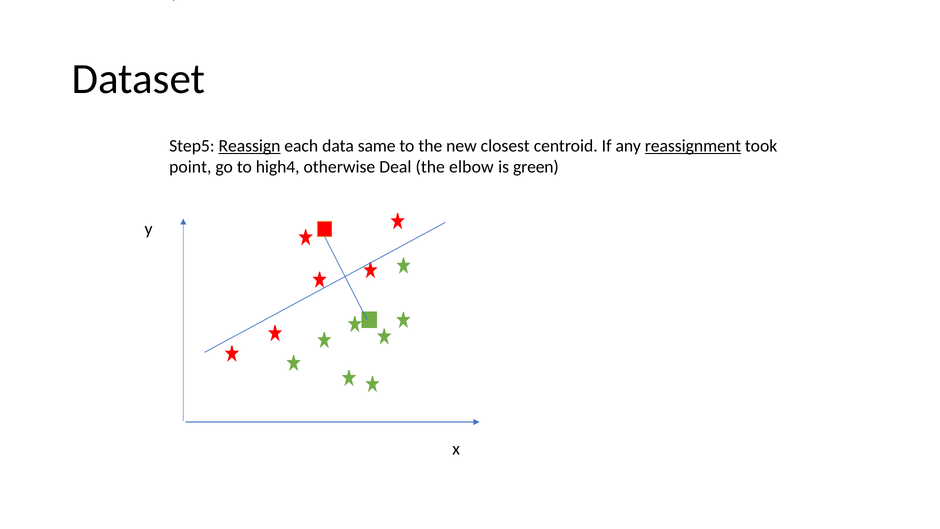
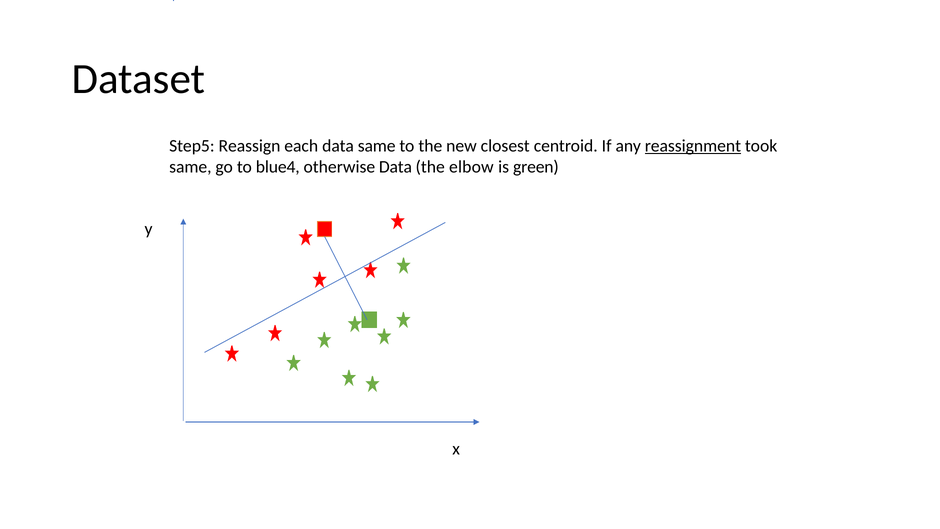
Reassign underline: present -> none (250, 146)
point: point -> same (190, 167)
high4: high4 -> blue4 (278, 167)
otherwise Deal: Deal -> Data (395, 167)
